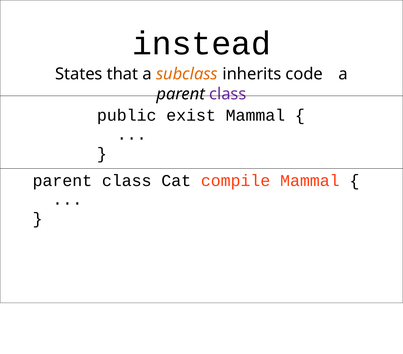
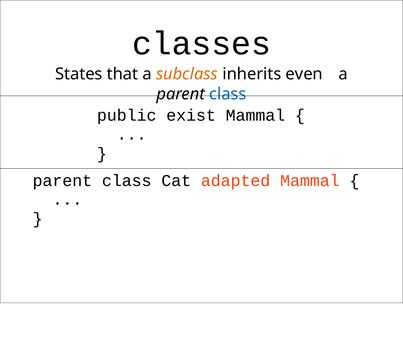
instead: instead -> classes (202, 43)
code: code -> even (304, 74)
class colour: purple -> blue (228, 94)
compile: compile -> adapted (236, 180)
